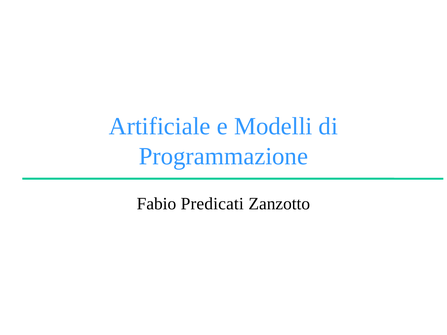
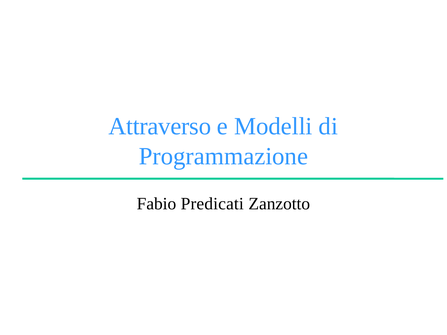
Artificiale: Artificiale -> Attraverso (160, 127)
